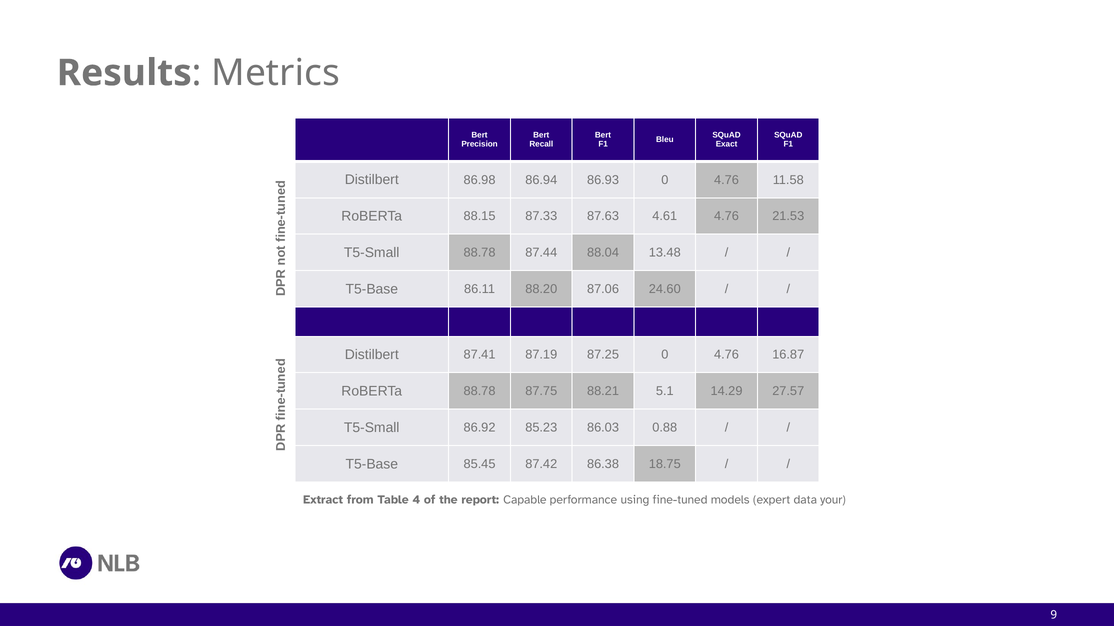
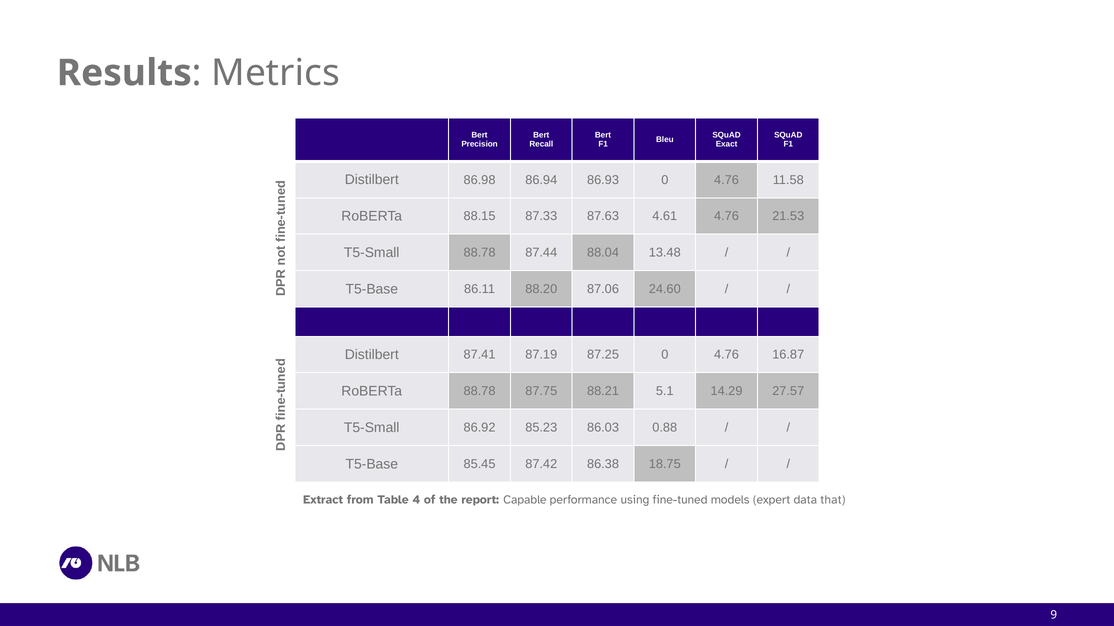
your: your -> that (833, 500)
